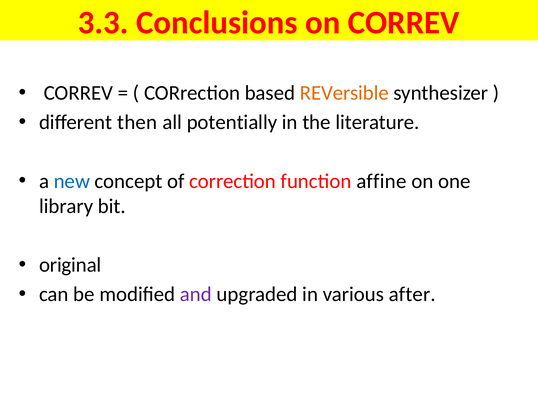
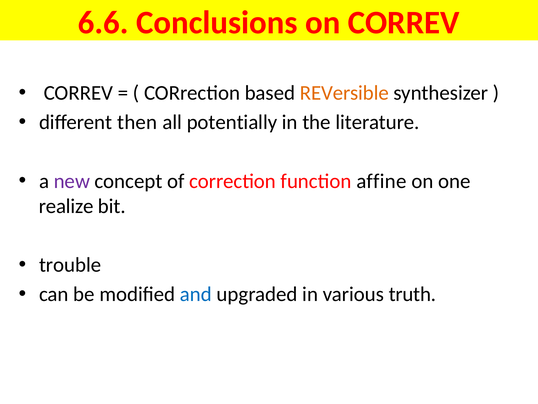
3.3: 3.3 -> 6.6 (103, 22)
new colour: blue -> purple (72, 181)
library: library -> realize (66, 206)
original: original -> trouble (70, 265)
and colour: purple -> blue (196, 294)
after: after -> truth (412, 294)
